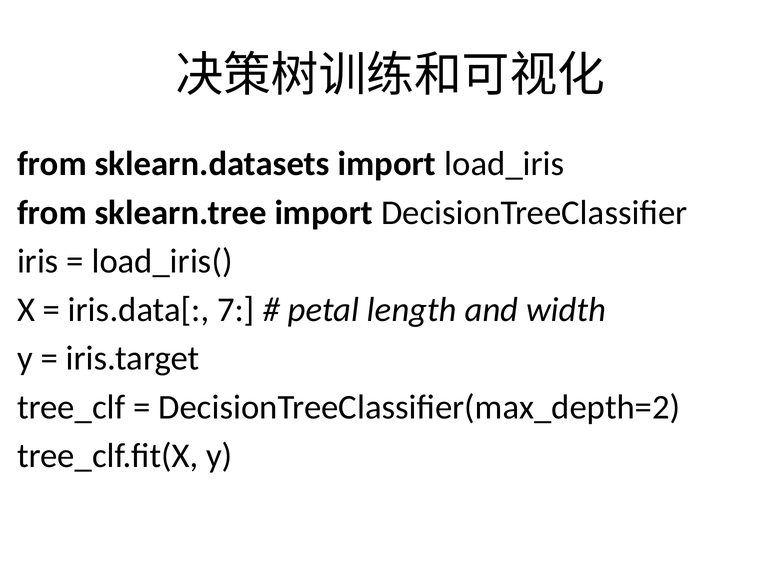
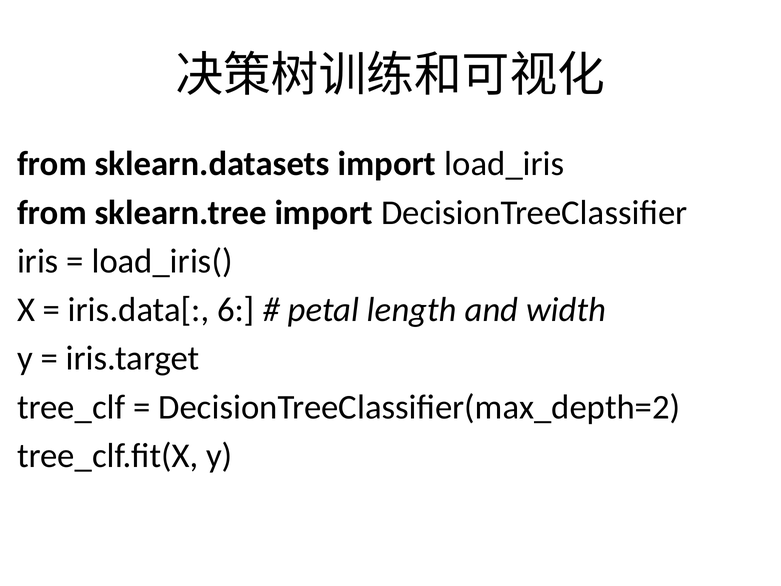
7: 7 -> 6 (236, 310)
